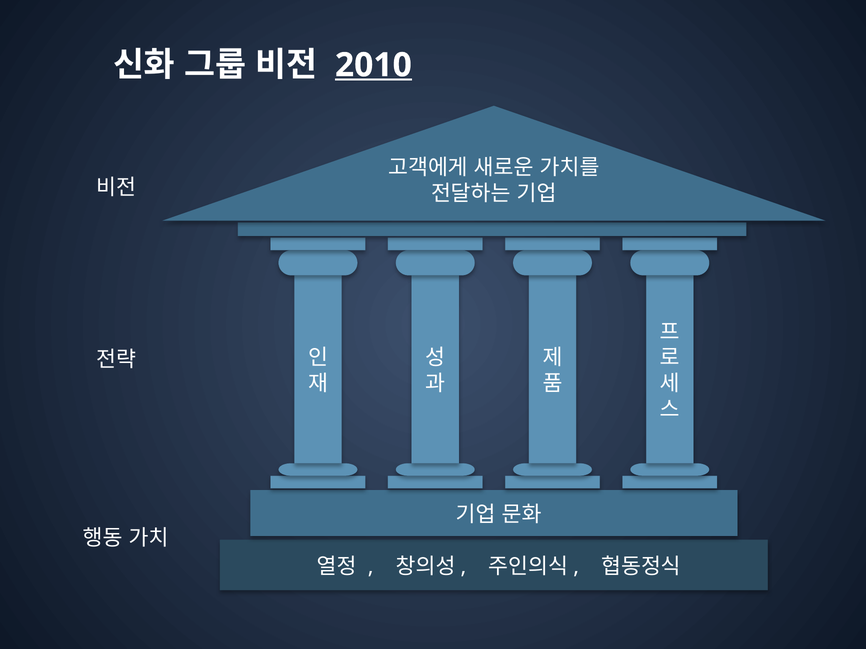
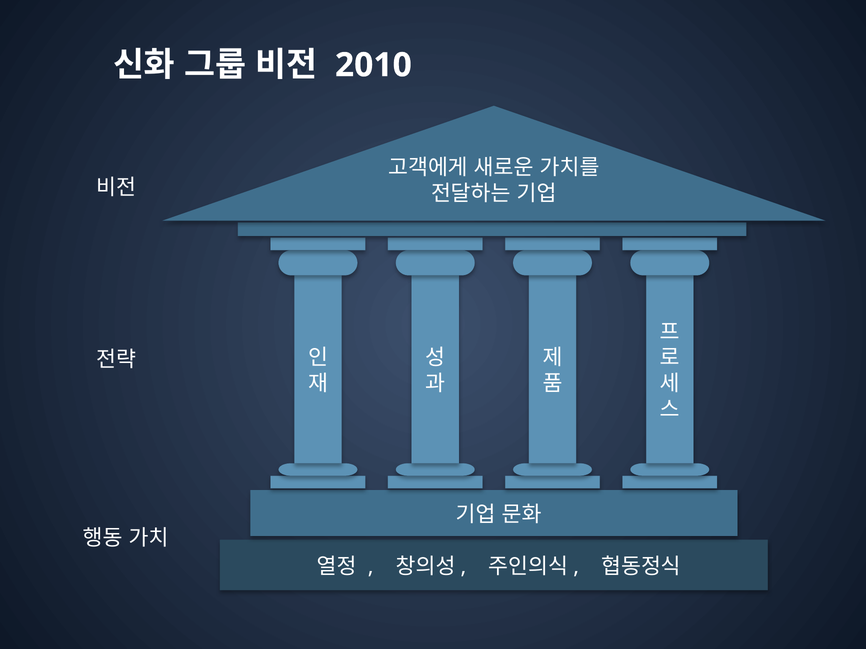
2010 underline: present -> none (373, 65)
